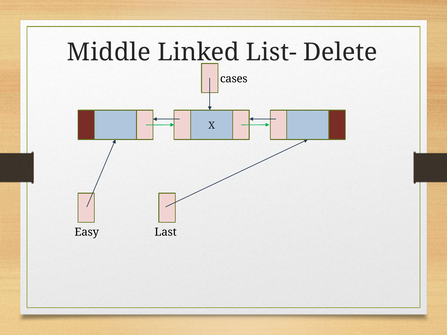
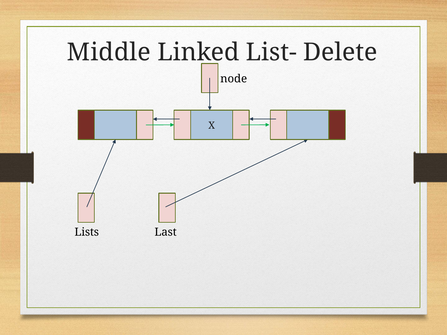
cases: cases -> node (234, 79)
Easy: Easy -> Lists (87, 232)
